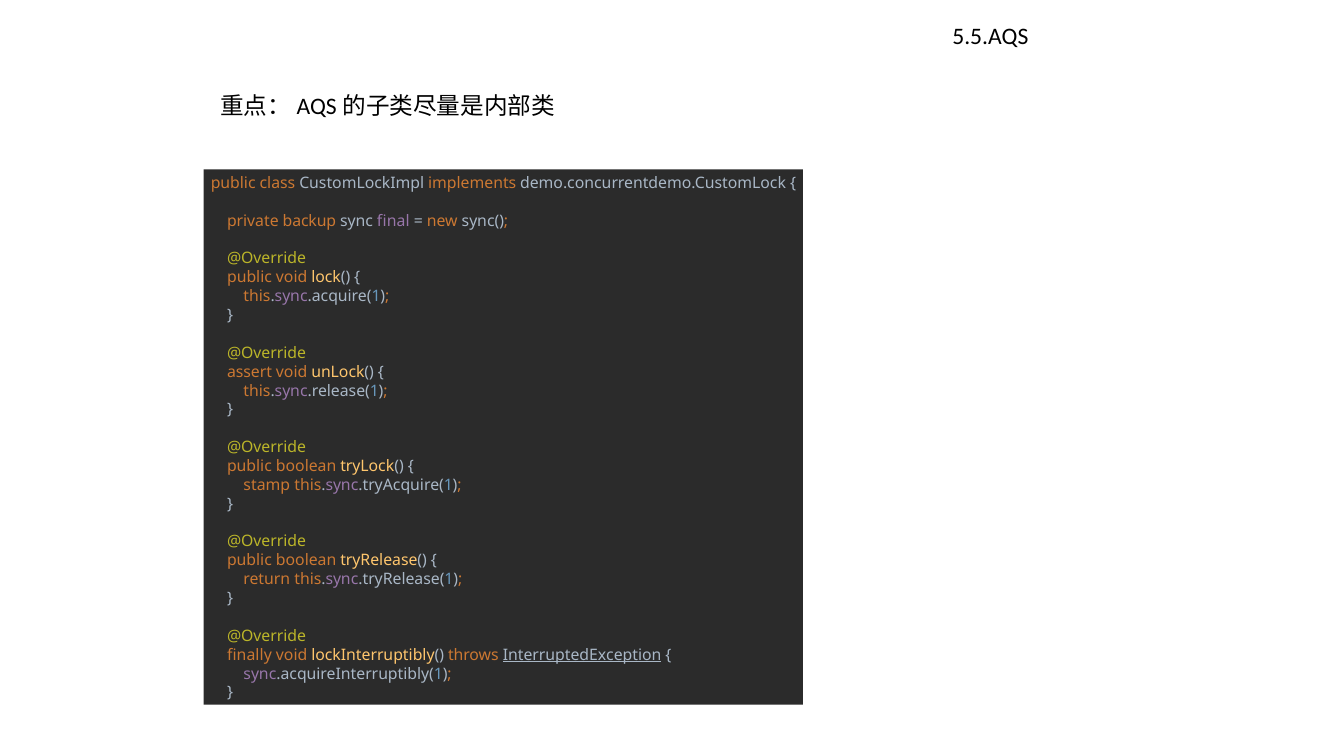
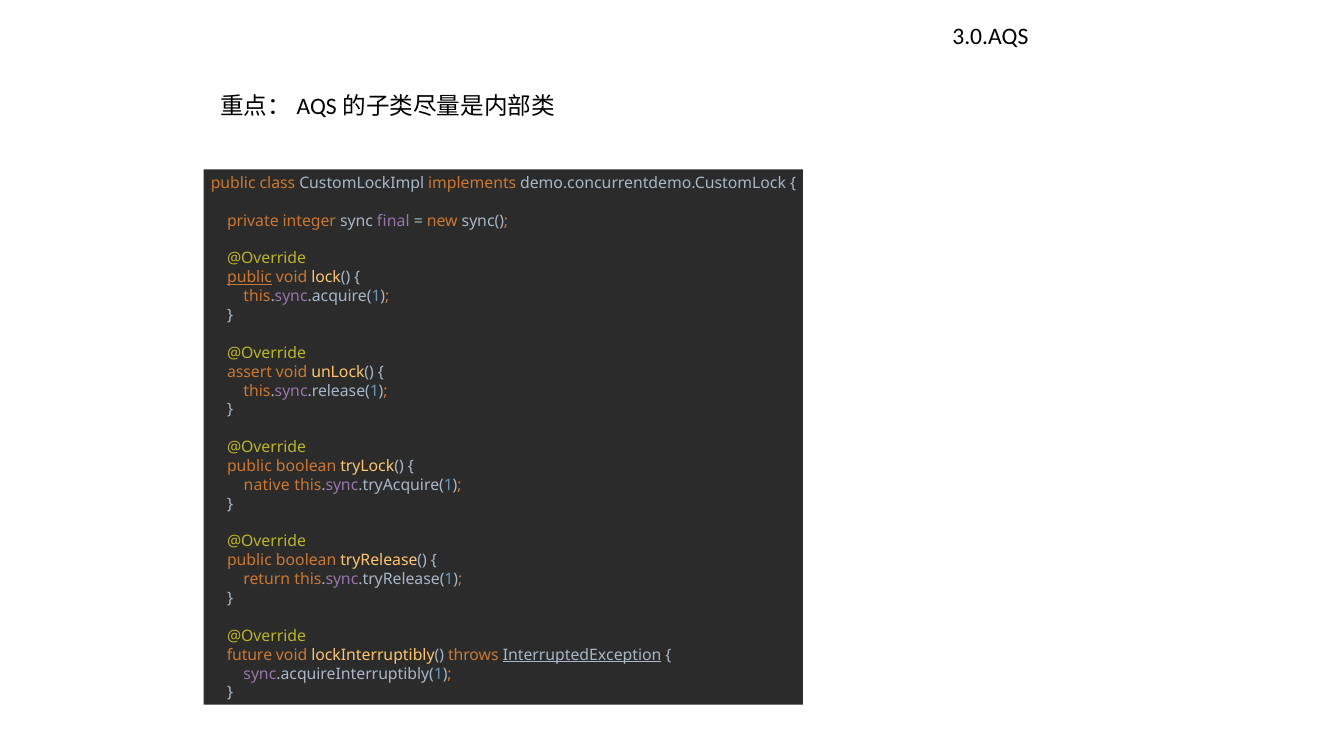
5.5.AQS: 5.5.AQS -> 3.0.AQS (990, 37)
backup: backup -> integer (309, 221)
public underline: none -> present (249, 278)
stamp: stamp -> native (267, 485)
finally: finally -> future (250, 655)
